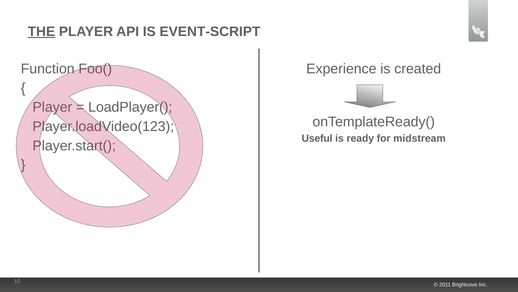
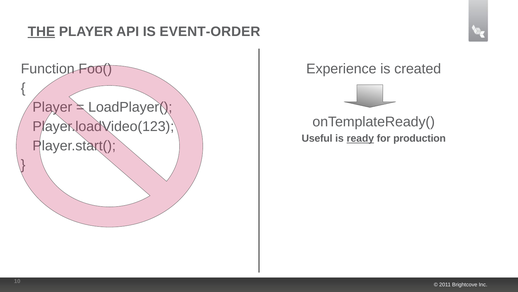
EVENT-SCRIPT: EVENT-SCRIPT -> EVENT-ORDER (210, 32)
ready underline: none -> present (360, 138)
midstream: midstream -> production (420, 138)
